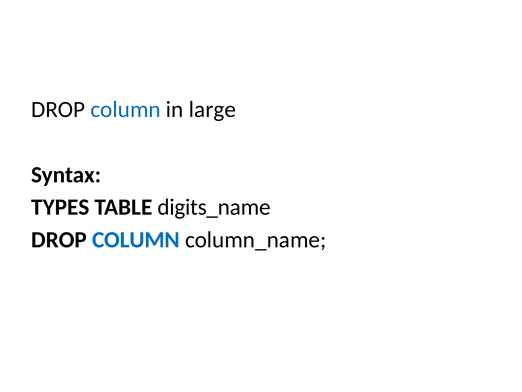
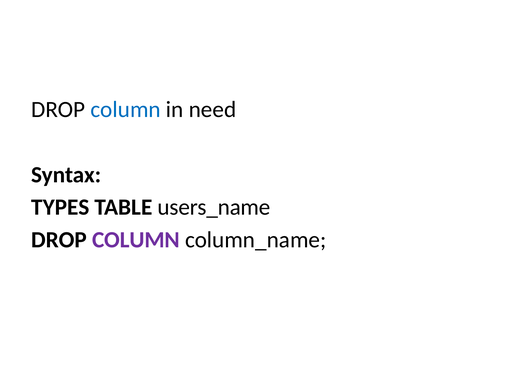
large: large -> need (212, 110)
digits_name: digits_name -> users_name (214, 207)
COLUMN colour: blue -> purple (136, 239)
